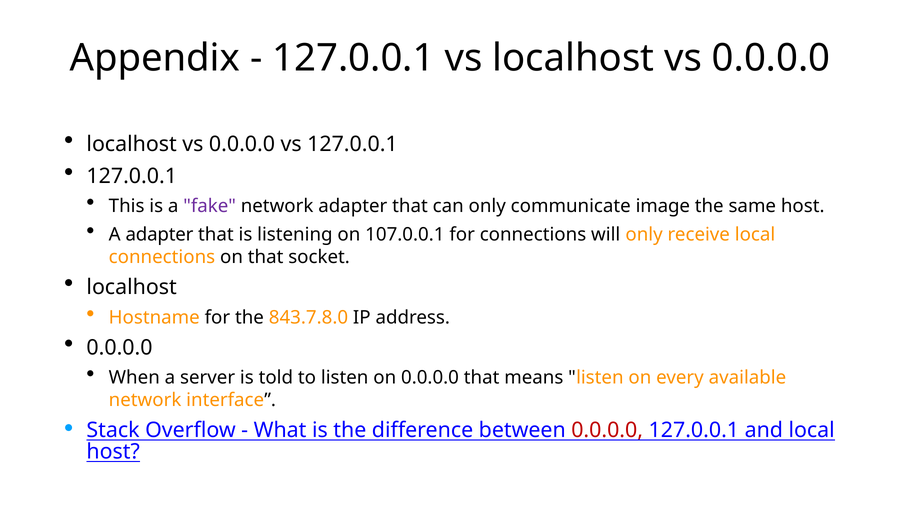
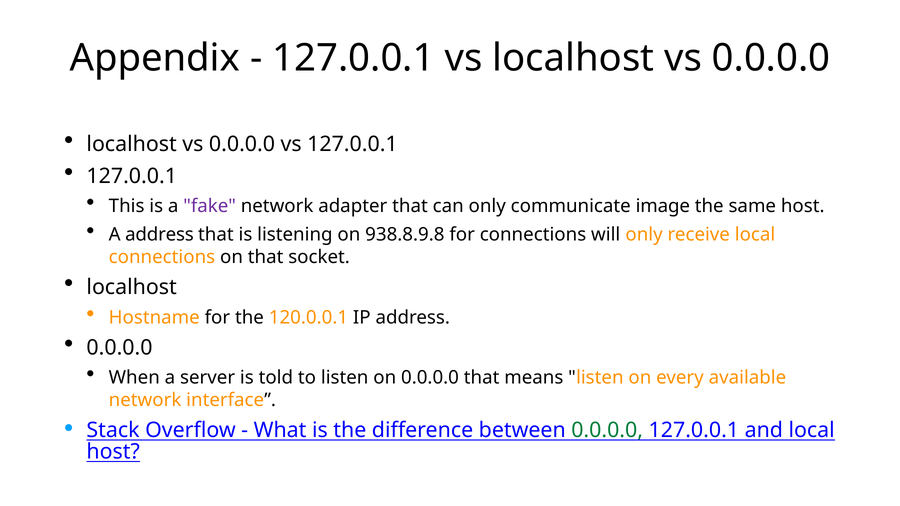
A adapter: adapter -> address (159, 235)
107.0.0.1: 107.0.0.1 -> 938.8.9.8 (405, 235)
843.7.8.0: 843.7.8.0 -> 120.0.0.1 (308, 318)
0.0.0.0 colour: red -> green (607, 431)
